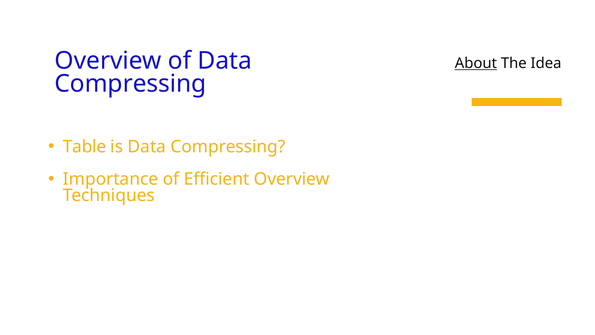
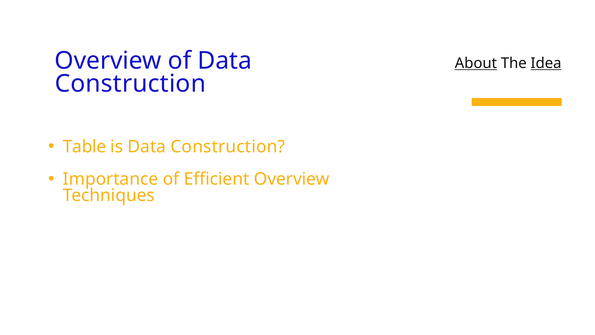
Idea underline: none -> present (546, 63)
Compressing: Compressing -> Construction (130, 84)
is Data Compressing: Compressing -> Construction (228, 146)
